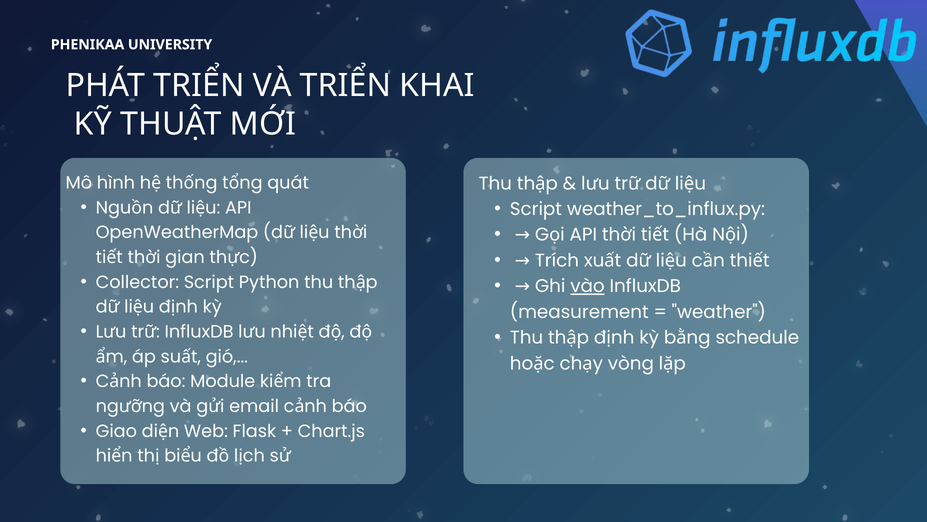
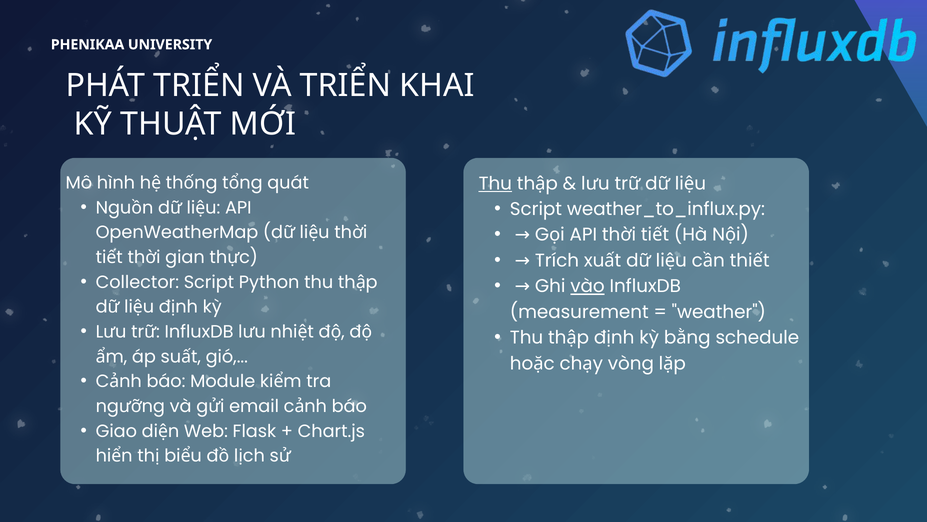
Thu underline: none -> present (495, 183)
